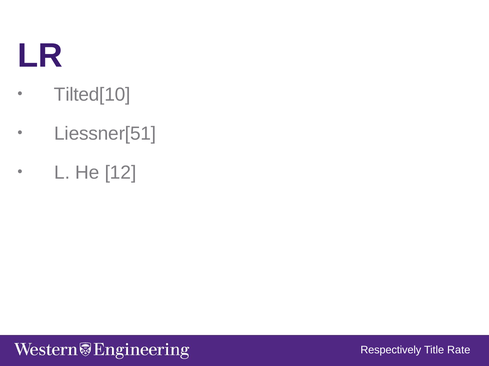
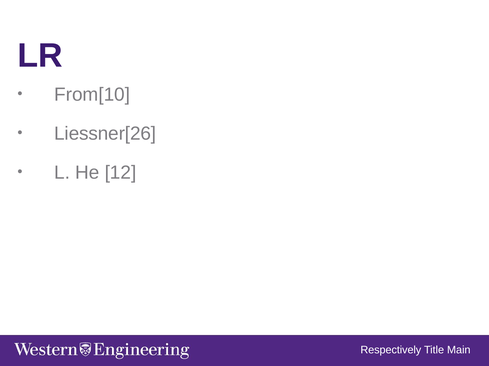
Tilted[10: Tilted[10 -> From[10 (92, 95)
Liessner[51: Liessner[51 -> Liessner[26 (105, 134)
Rate: Rate -> Main (459, 351)
